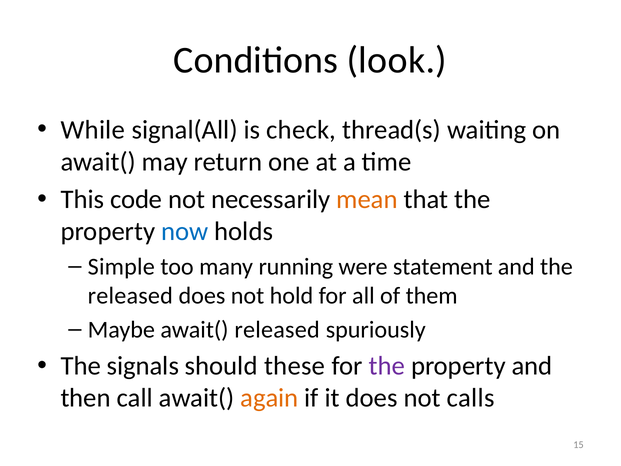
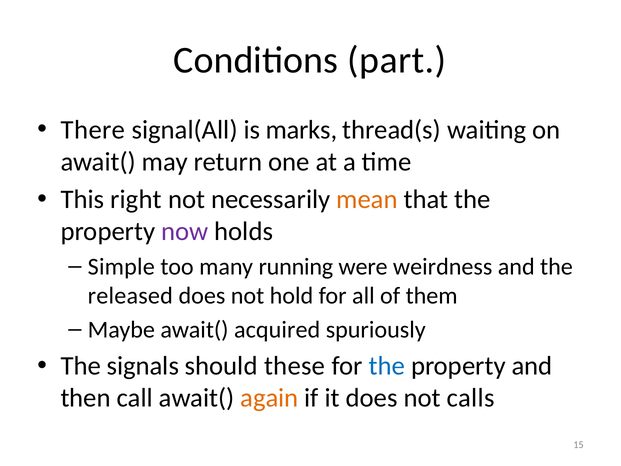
look: look -> part (397, 60)
While: While -> There (93, 130)
check: check -> marks (301, 130)
code: code -> right (136, 199)
now colour: blue -> purple (185, 232)
statement: statement -> weirdness (443, 267)
await( released: released -> acquired (277, 330)
the colour: purple -> blue (387, 366)
